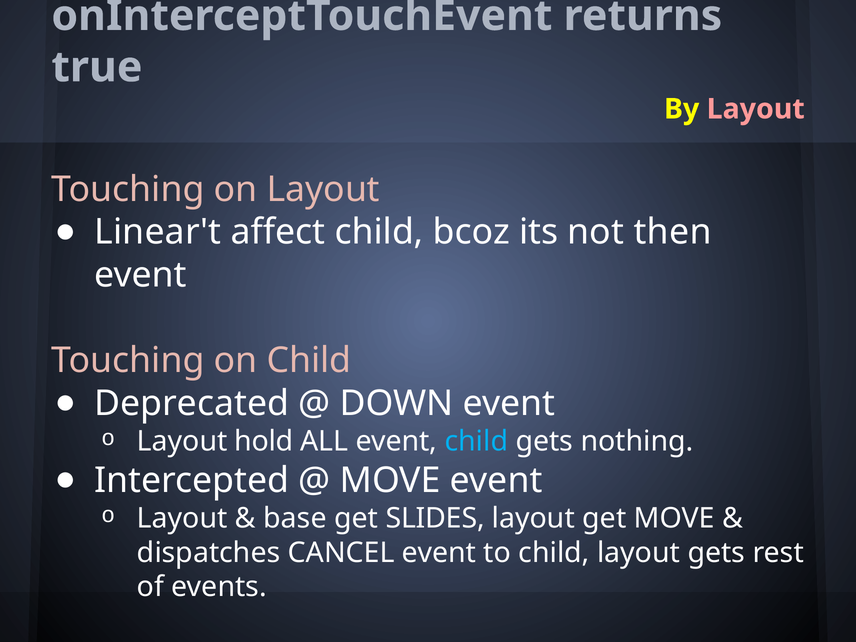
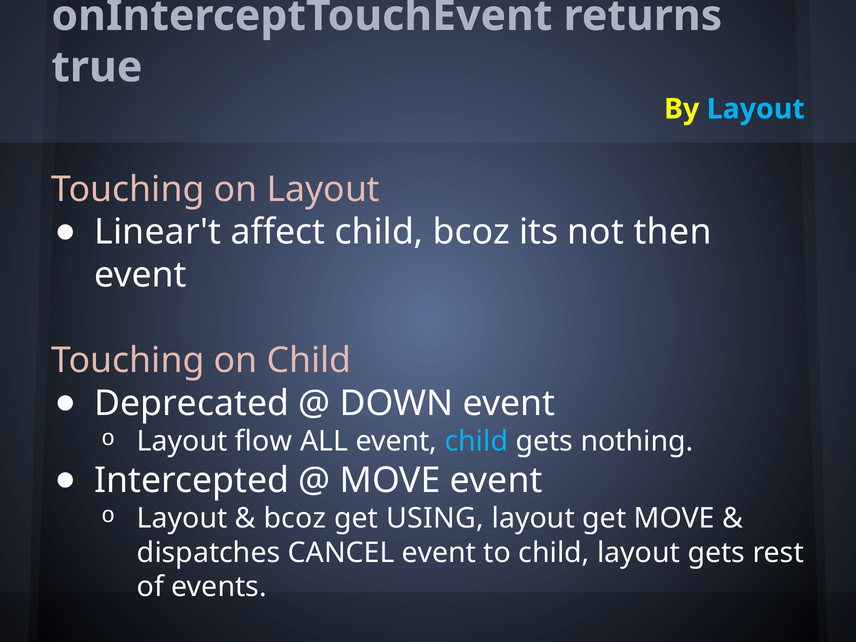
Layout colour: pink -> light blue (756, 109)
hold: hold -> flow (264, 441)
base: base -> bcoz (295, 518)
SLIDES: SLIDES -> USING (435, 518)
